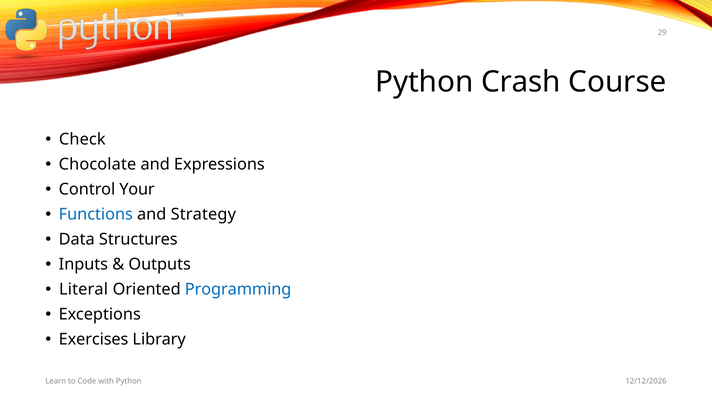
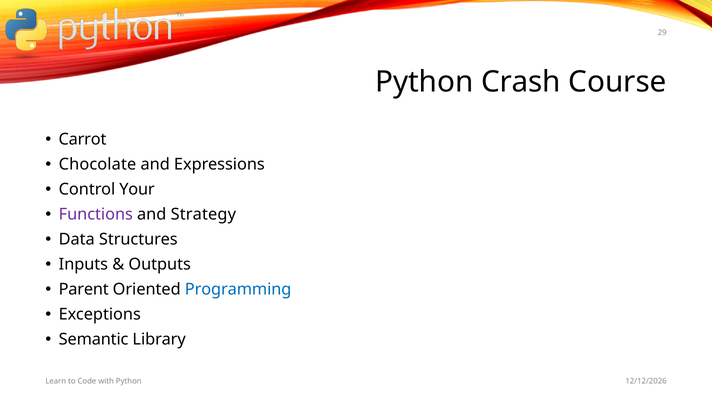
Check: Check -> Carrot (82, 140)
Functions colour: blue -> purple (96, 215)
Literal: Literal -> Parent (84, 290)
Exercises: Exercises -> Semantic (94, 340)
